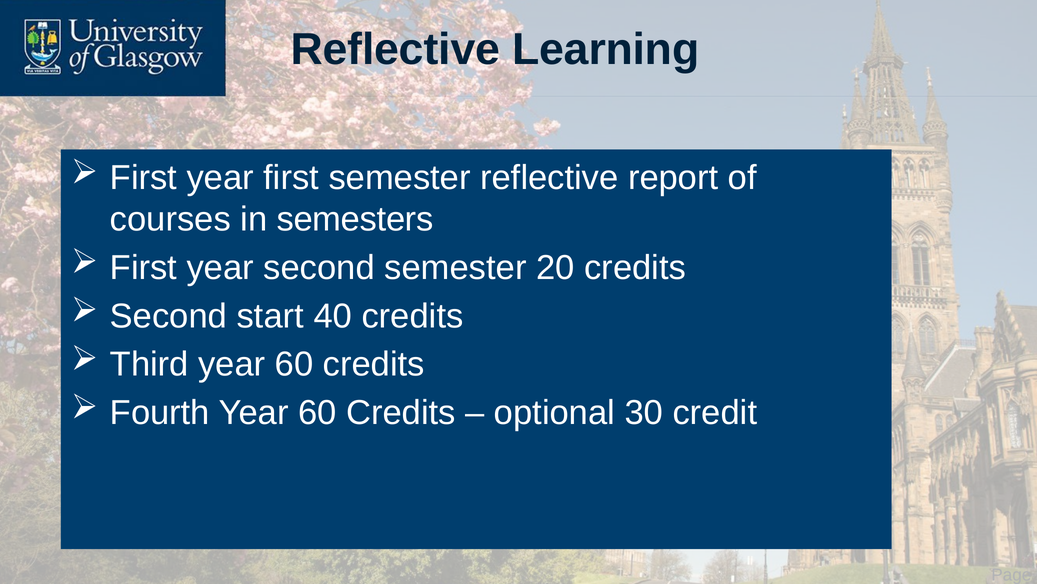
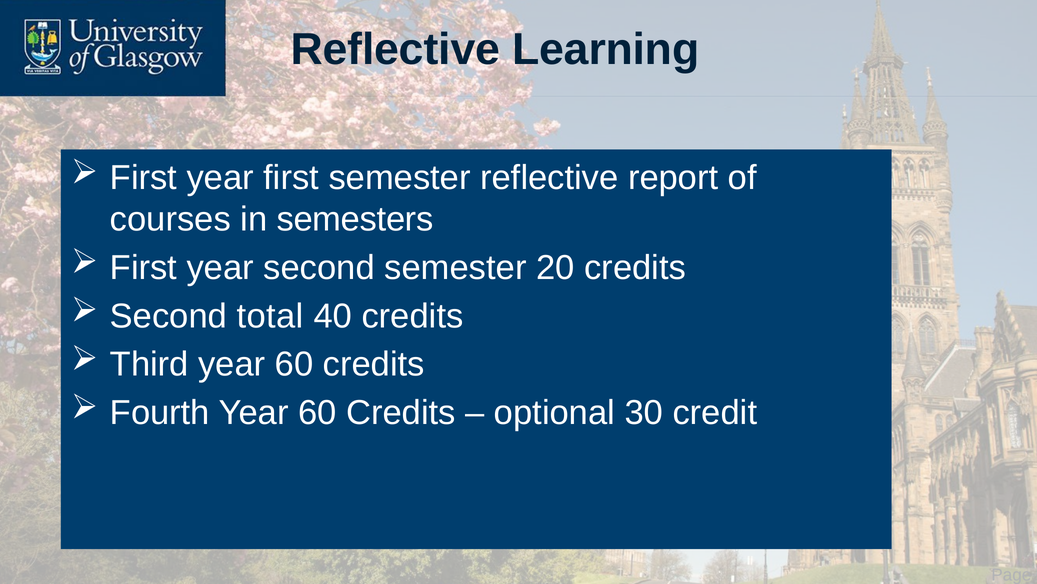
start: start -> total (270, 316)
